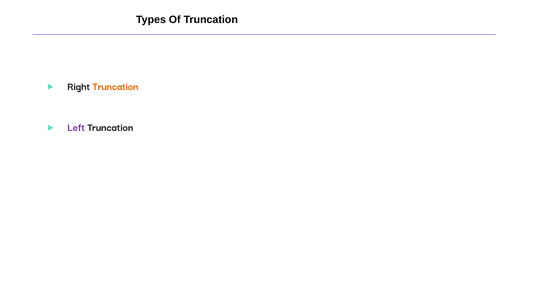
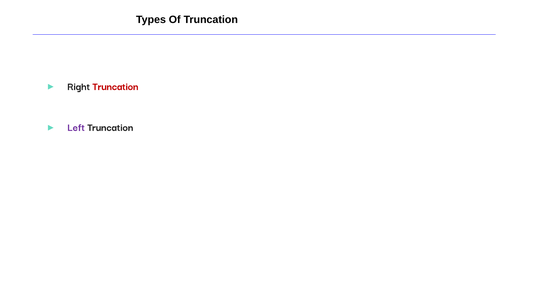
Truncation colour: orange -> red (115, 86)
